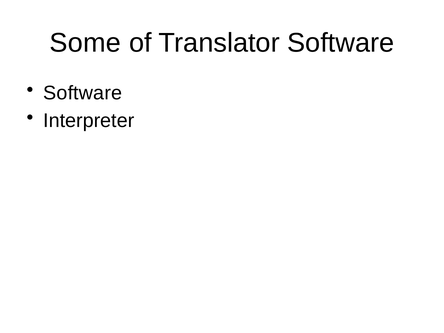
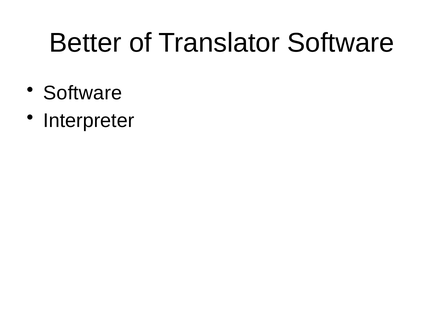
Some: Some -> Better (85, 43)
